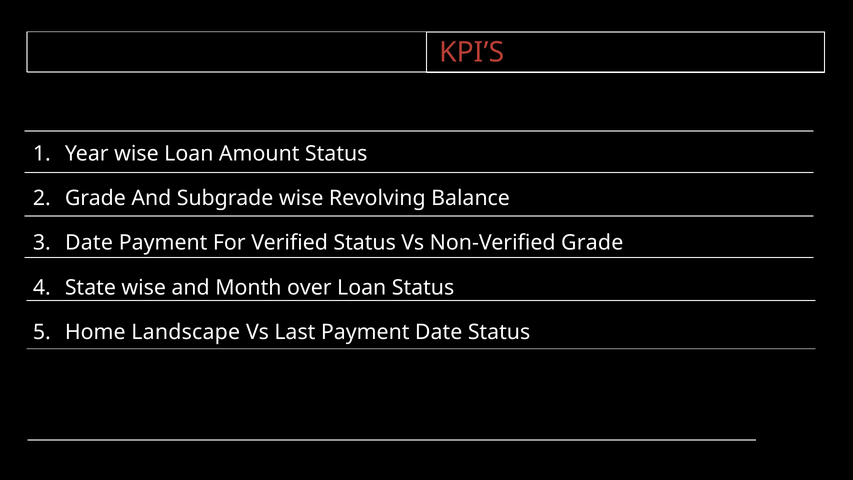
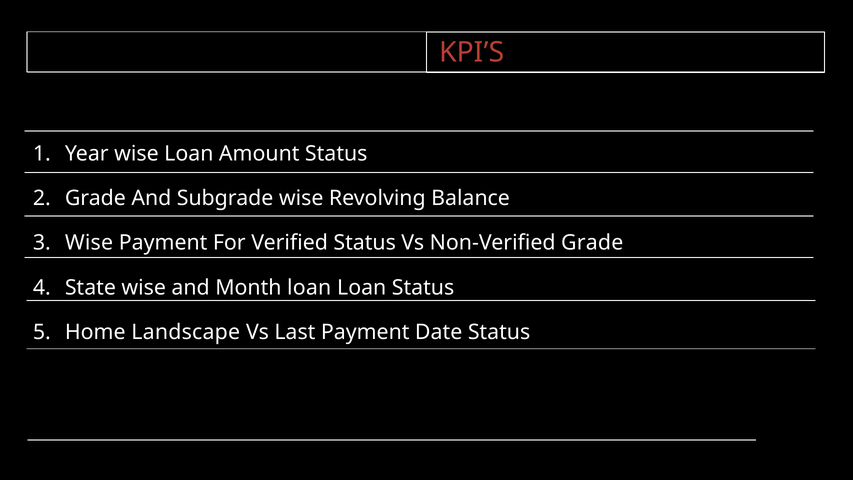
Date: Date -> Wise (89, 243)
Month over: over -> loan (309, 287)
